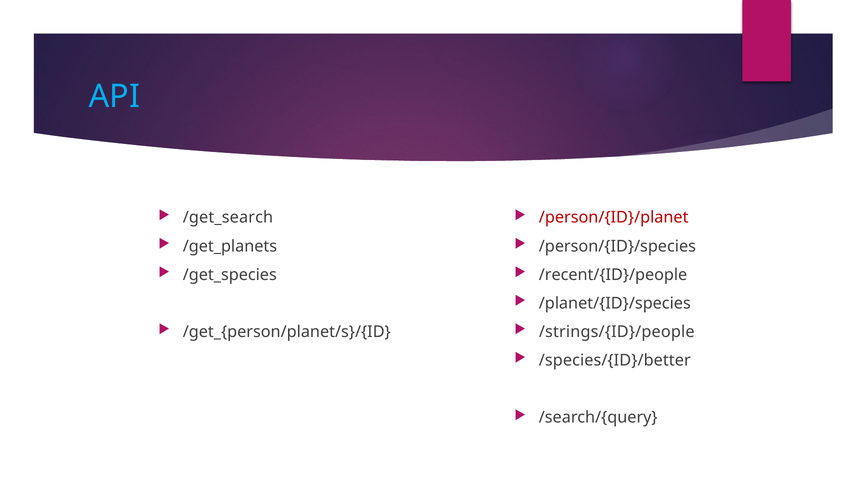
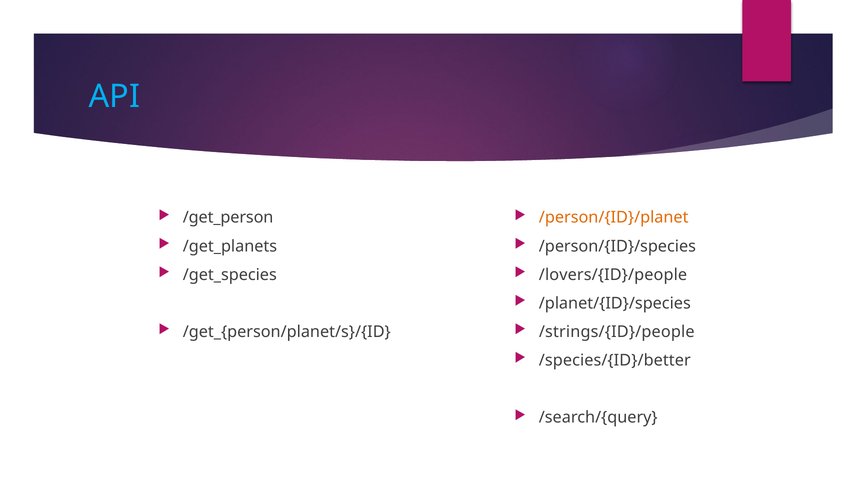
/get_search: /get_search -> /get_person (228, 217)
/person/{ID}/planet colour: red -> orange (614, 217)
/recent/{ID}/people: /recent/{ID}/people -> /lovers/{ID}/people (613, 275)
